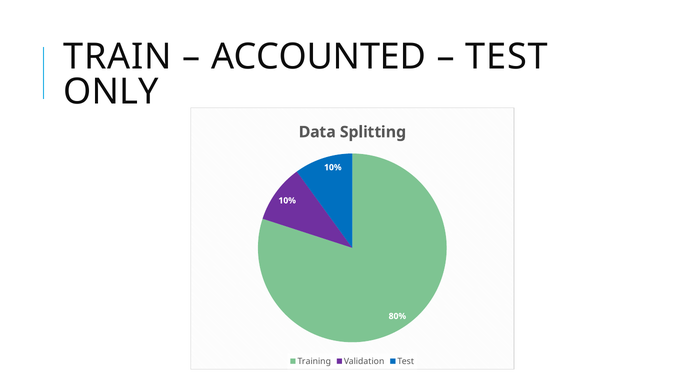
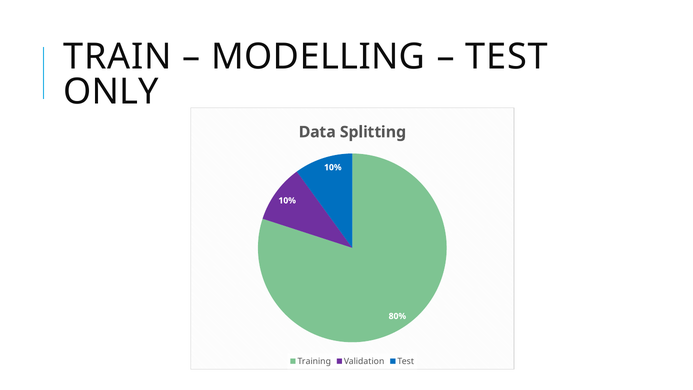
ACCOUNTED: ACCOUNTED -> MODELLING (318, 57)
